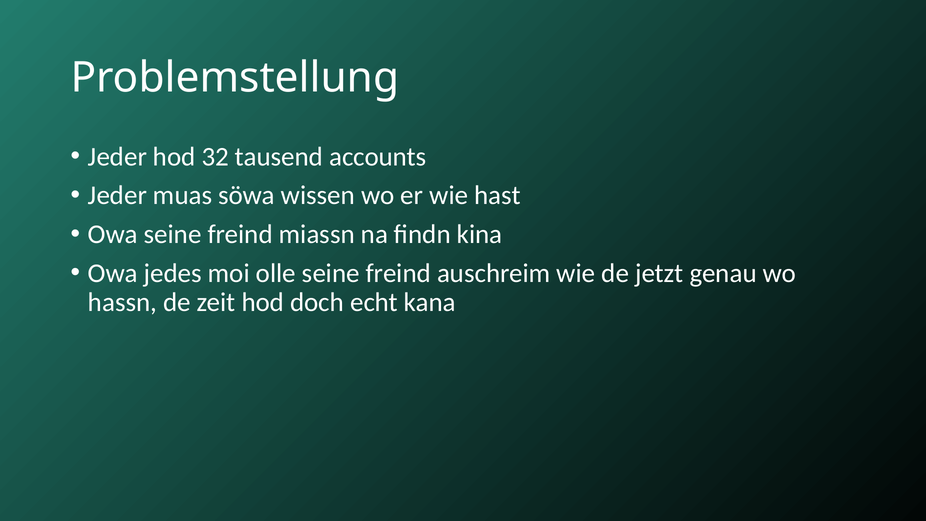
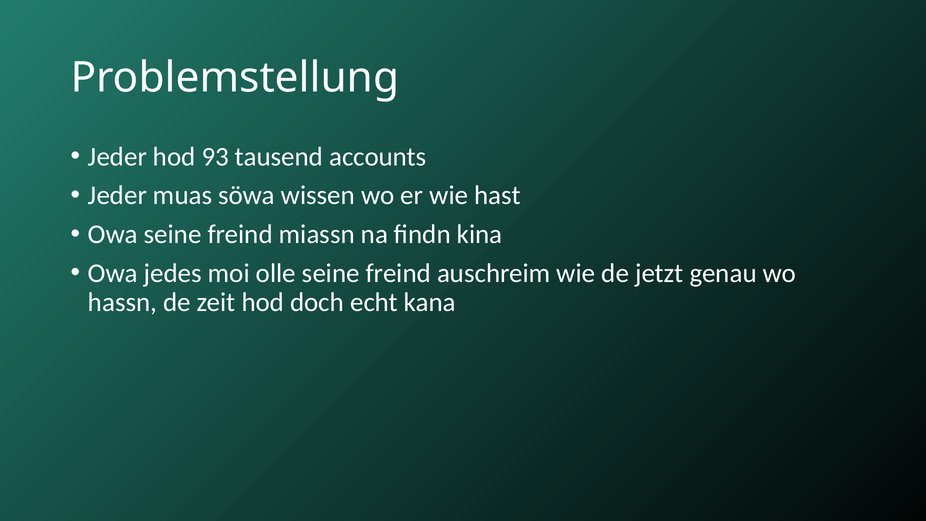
32: 32 -> 93 (215, 157)
